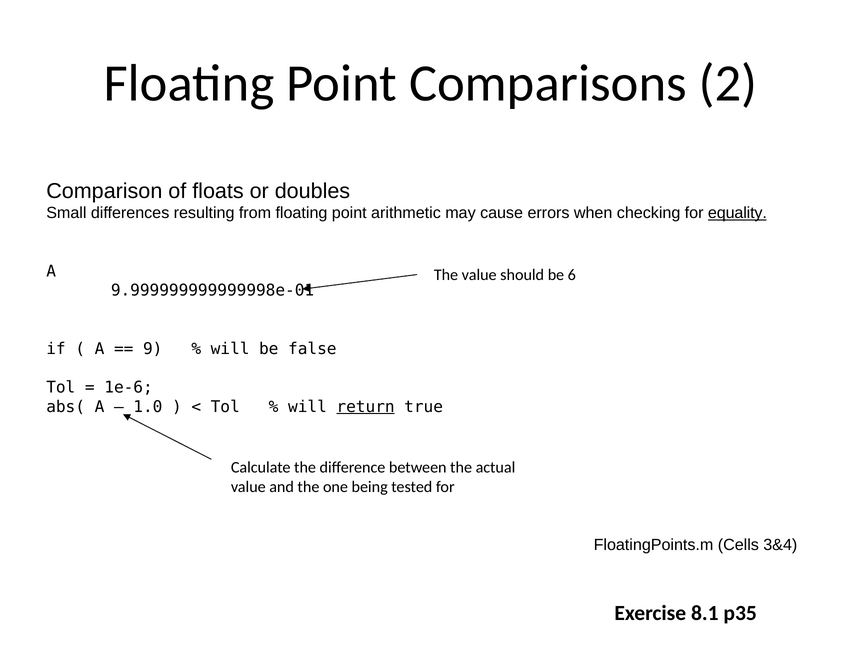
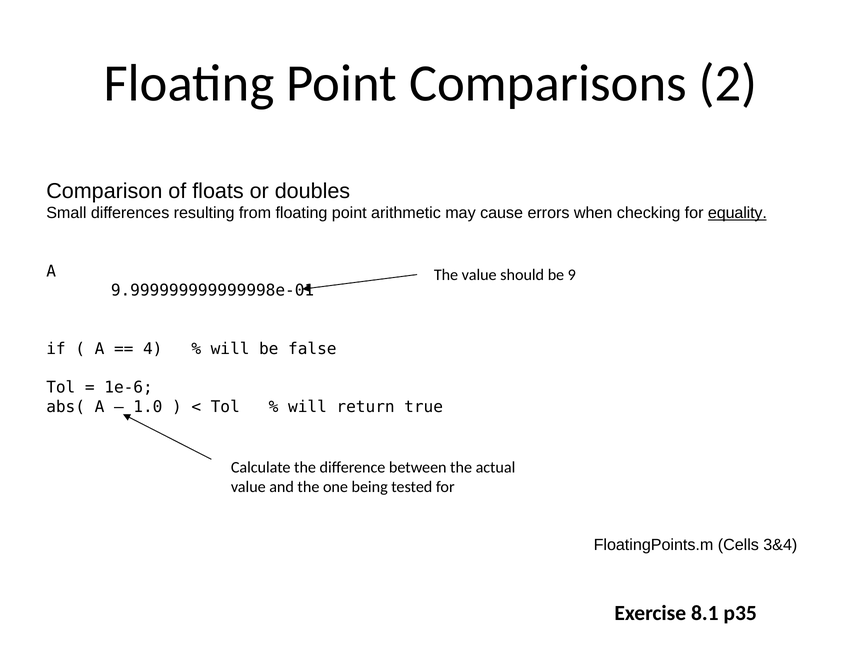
6: 6 -> 9 (572, 275)
9: 9 -> 4 (153, 349)
return underline: present -> none (366, 407)
